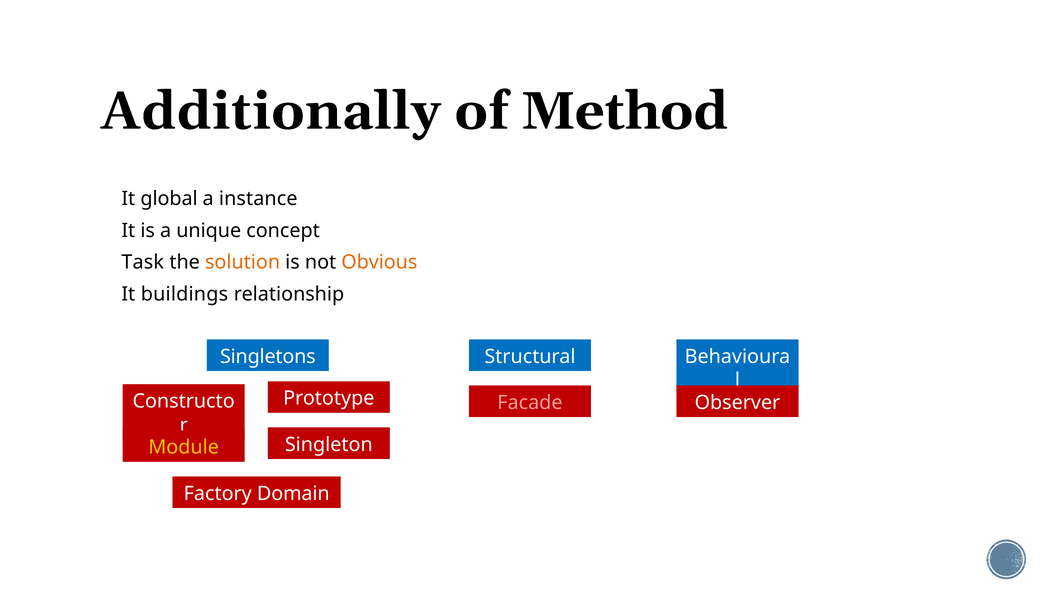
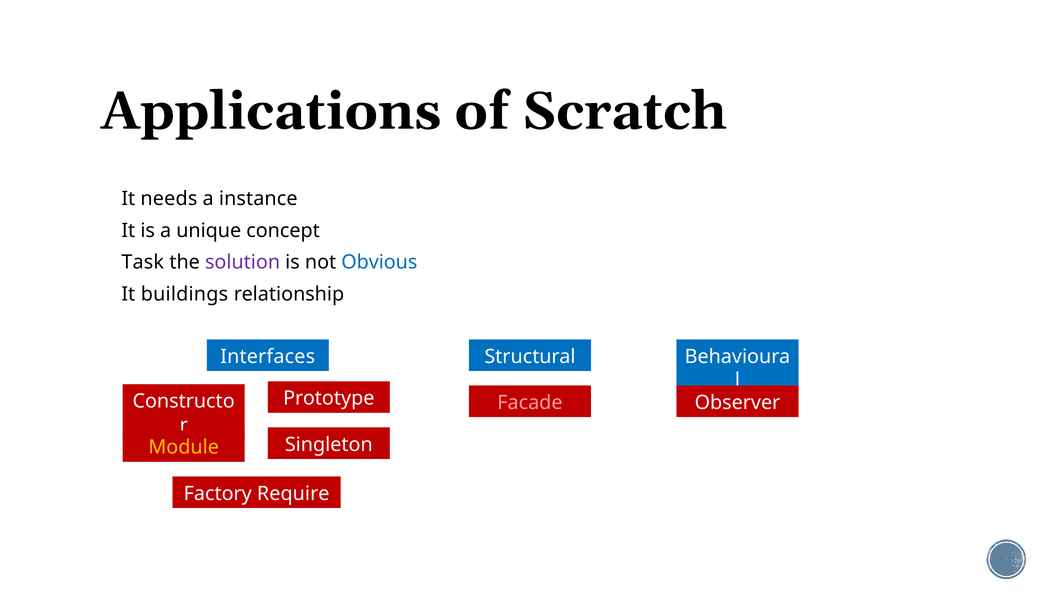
Additionally: Additionally -> Applications (271, 111)
Method: Method -> Scratch (624, 111)
global: global -> needs (169, 198)
solution colour: orange -> purple (243, 262)
Obvious colour: orange -> blue (379, 262)
Singletons: Singletons -> Interfaces (268, 356)
Domain: Domain -> Require (293, 493)
